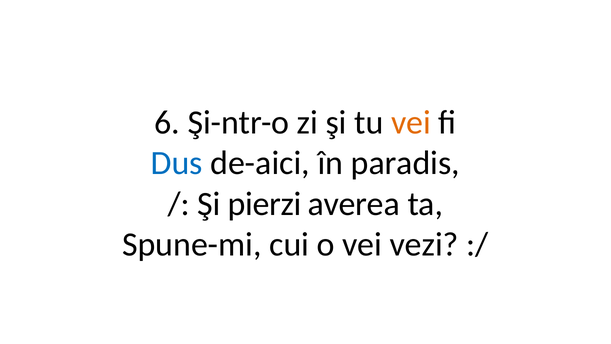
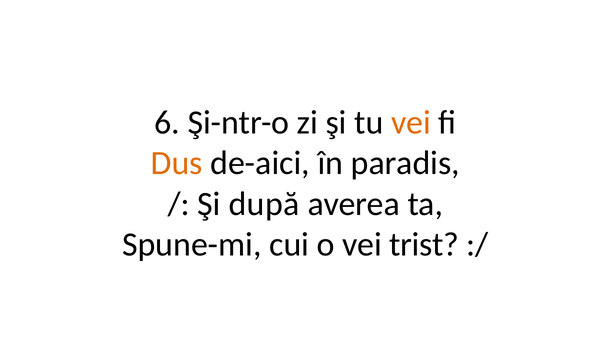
Dus colour: blue -> orange (177, 163)
pierzi: pierzi -> după (264, 204)
vezi: vezi -> trist (424, 244)
